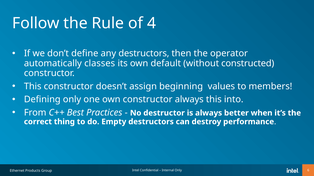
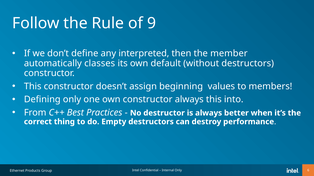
4: 4 -> 9 (152, 23)
any destructors: destructors -> interpreted (144, 54)
operator: operator -> member (229, 54)
without constructed: constructed -> destructors (248, 64)
